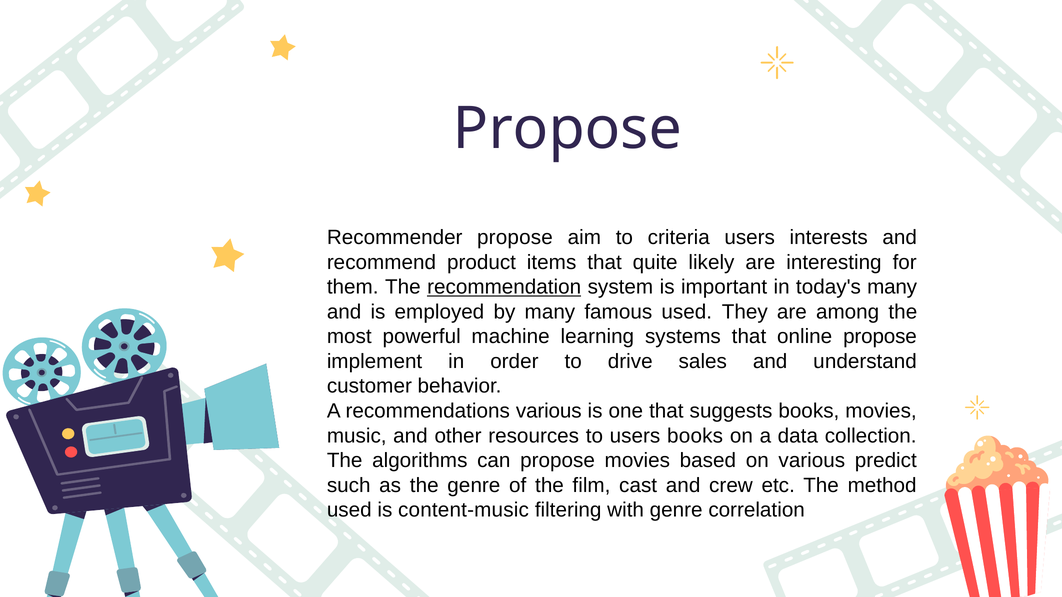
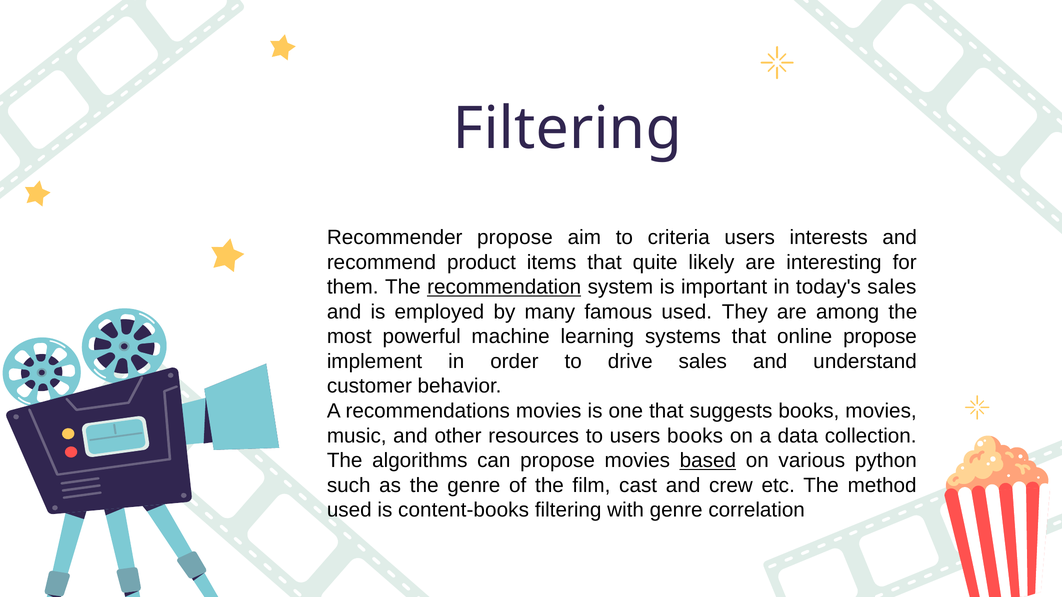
Propose: Propose -> Filtering (567, 129)
today's many: many -> sales (892, 287)
recommendations various: various -> movies (549, 411)
based underline: none -> present (708, 461)
predict: predict -> python (886, 461)
content-music: content-music -> content-books (464, 510)
